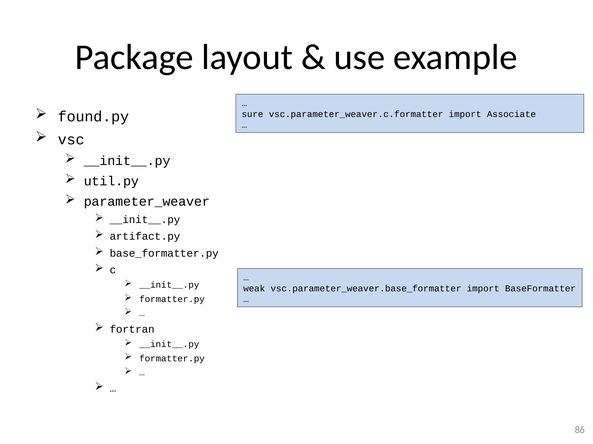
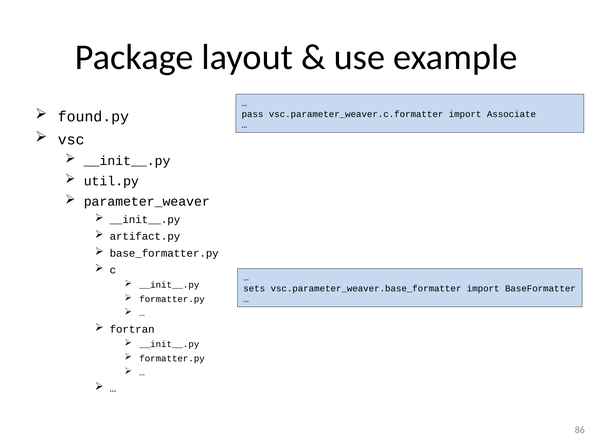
sure: sure -> pass (253, 114)
weak: weak -> sets (254, 289)
